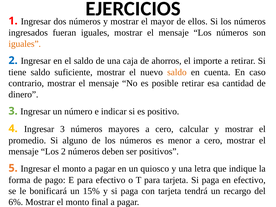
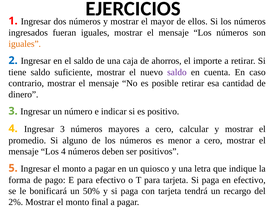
saldo colour: orange -> purple (177, 72)
Los 2: 2 -> 4 (63, 151)
15%: 15% -> 50% (91, 191)
6%: 6% -> 2% (16, 202)
